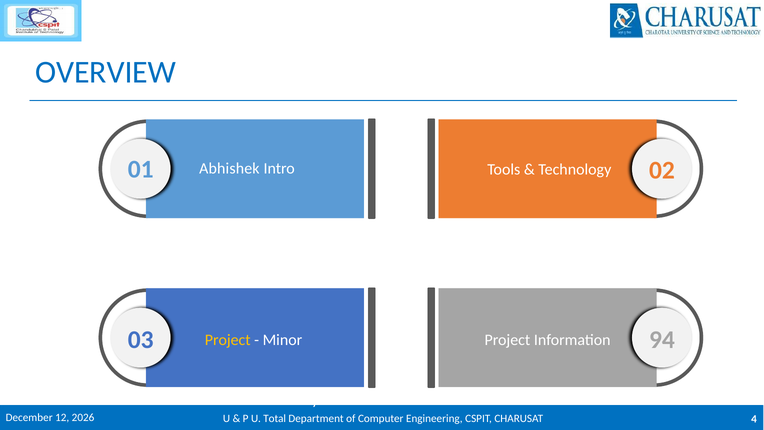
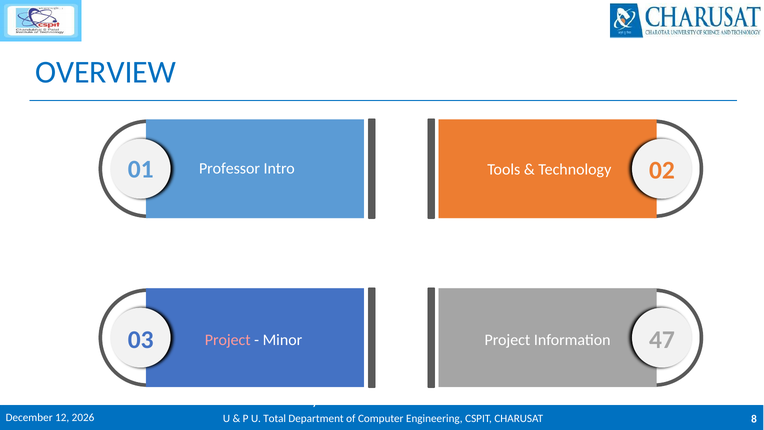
Abhishek: Abhishek -> Professor (229, 168)
94: 94 -> 47 (662, 339)
Project colour: yellow -> pink (228, 340)
4: 4 -> 8 (754, 419)
